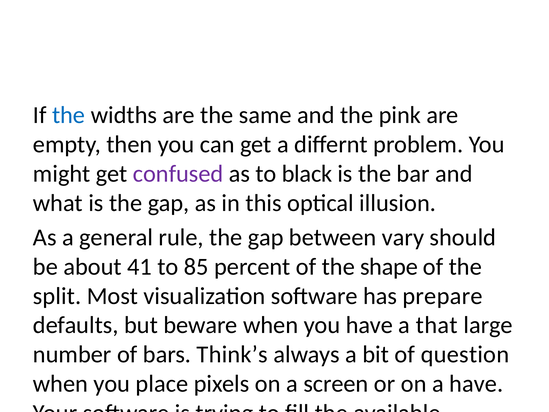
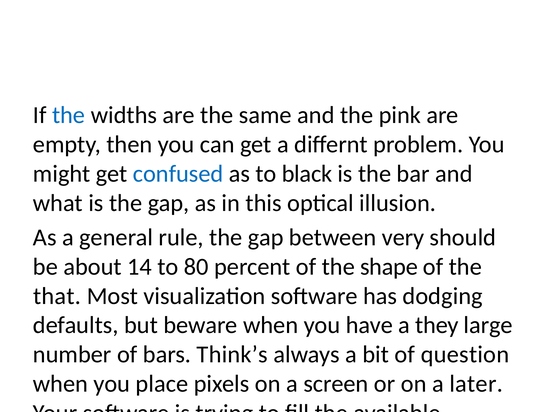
confused colour: purple -> blue (178, 174)
vary: vary -> very (403, 237)
41: 41 -> 14 (140, 266)
85: 85 -> 80 (196, 266)
split: split -> that (57, 296)
prepare: prepare -> dodging (443, 296)
that: that -> they (437, 325)
a have: have -> later (476, 384)
